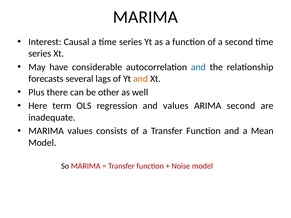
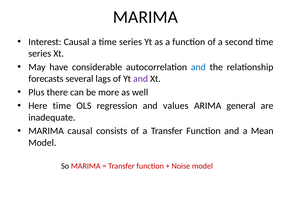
and colour: orange -> purple (141, 79)
other: other -> more (109, 92)
Here term: term -> time (62, 106)
ARIMA second: second -> general (241, 106)
MARIMA values: values -> causal (80, 131)
